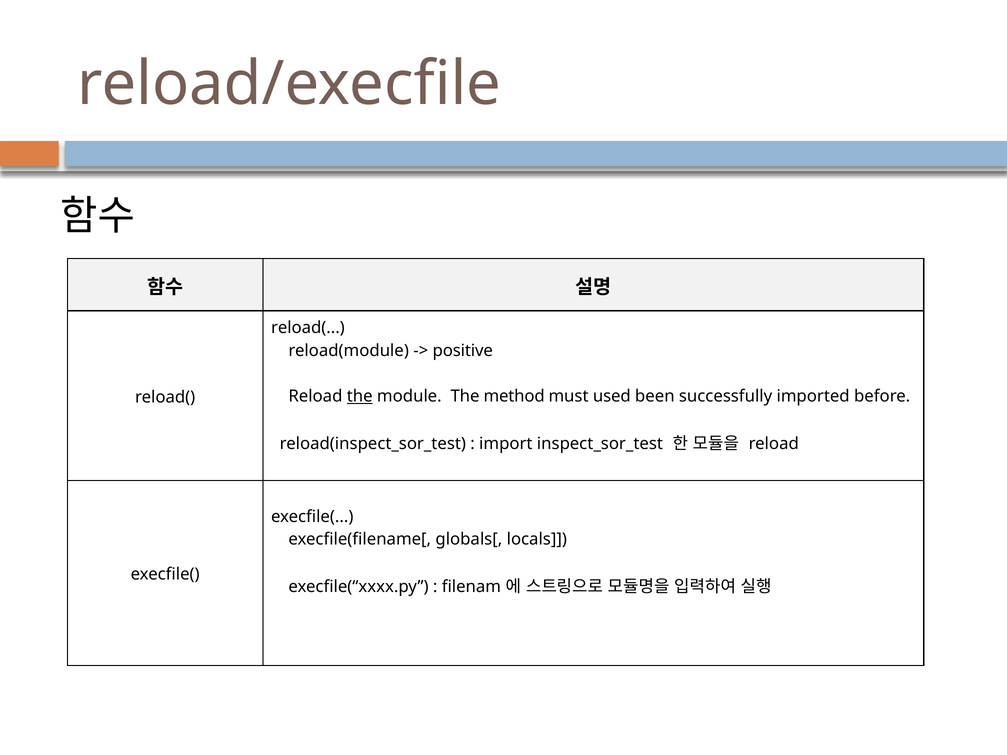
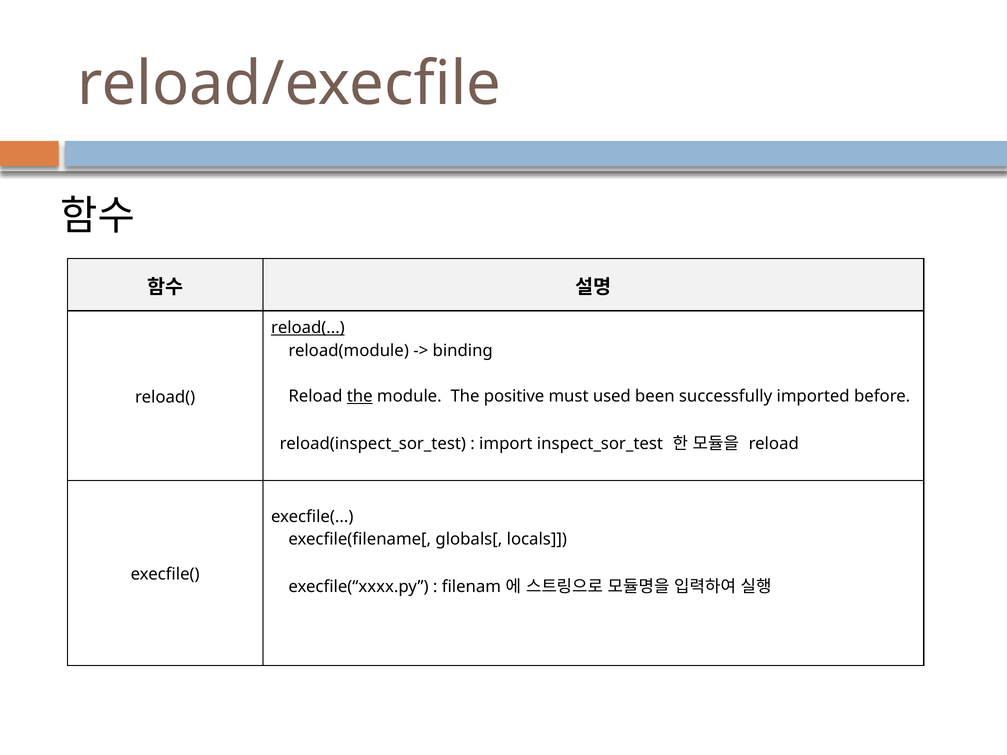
reload( underline: none -> present (308, 328)
positive: positive -> binding (463, 351)
method: method -> positive (514, 396)
